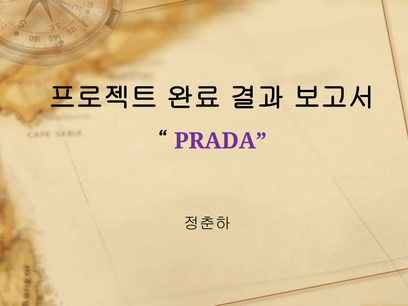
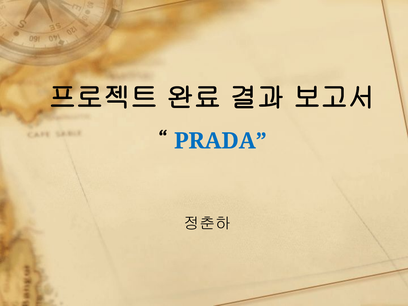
PRADA colour: purple -> blue (220, 141)
